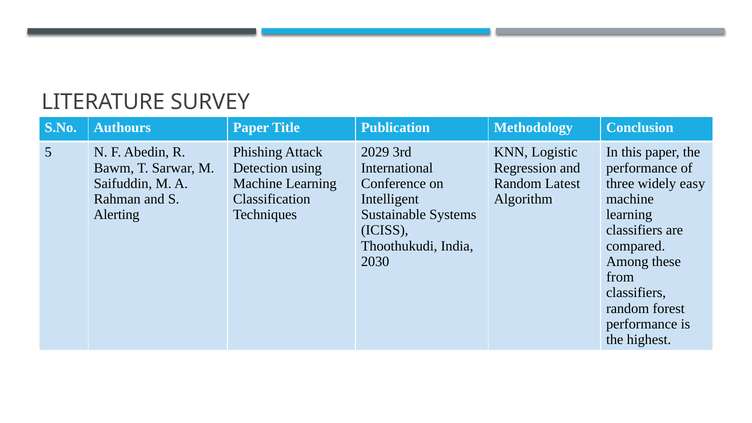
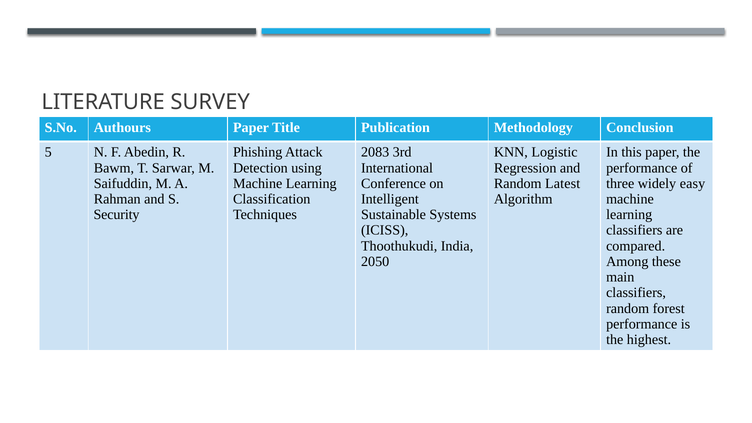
2029: 2029 -> 2083 (375, 152)
Alerting: Alerting -> Security (117, 215)
2030: 2030 -> 2050 (375, 262)
from: from -> main (620, 277)
